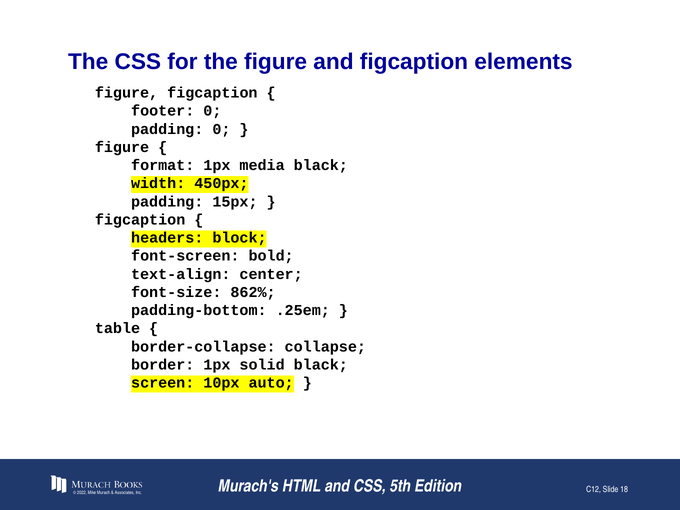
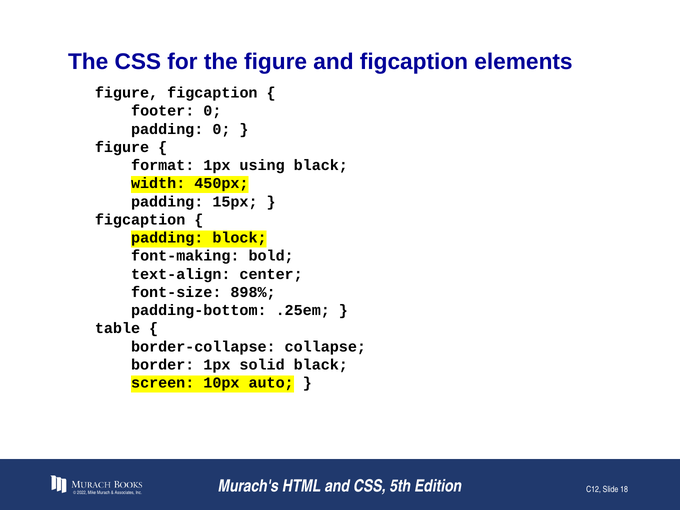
media: media -> using (262, 165)
headers: headers -> padding (167, 238)
font-screen: font-screen -> font-making (185, 256)
862%: 862% -> 898% (253, 292)
